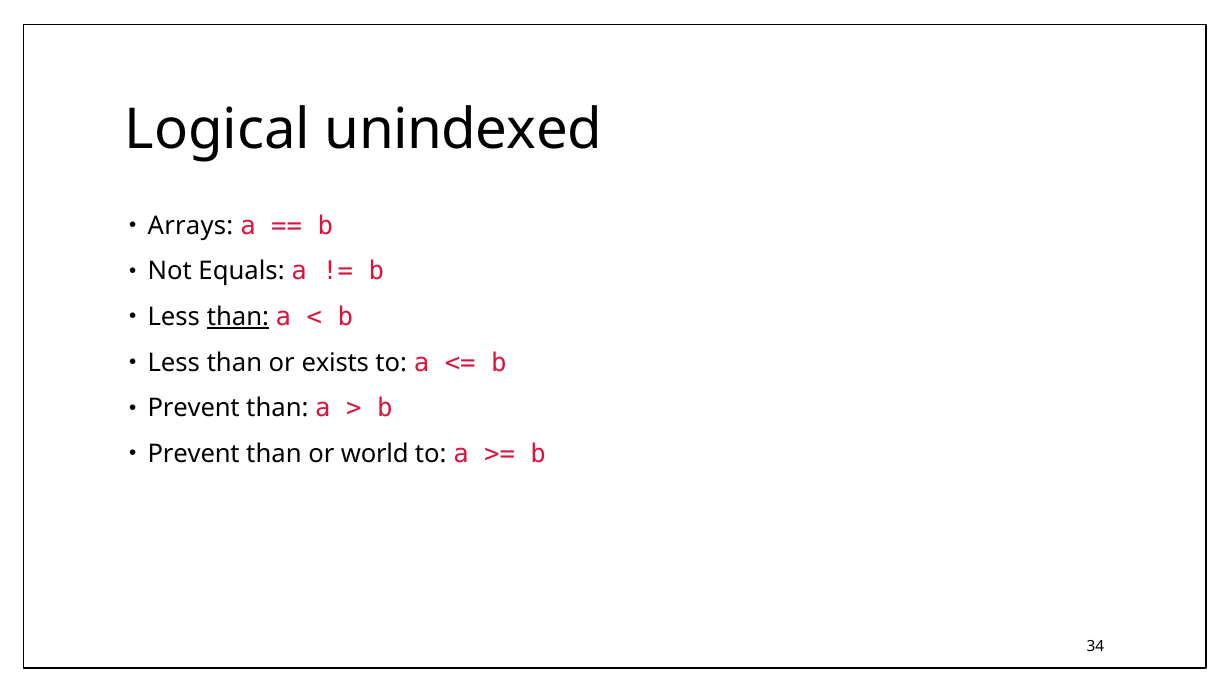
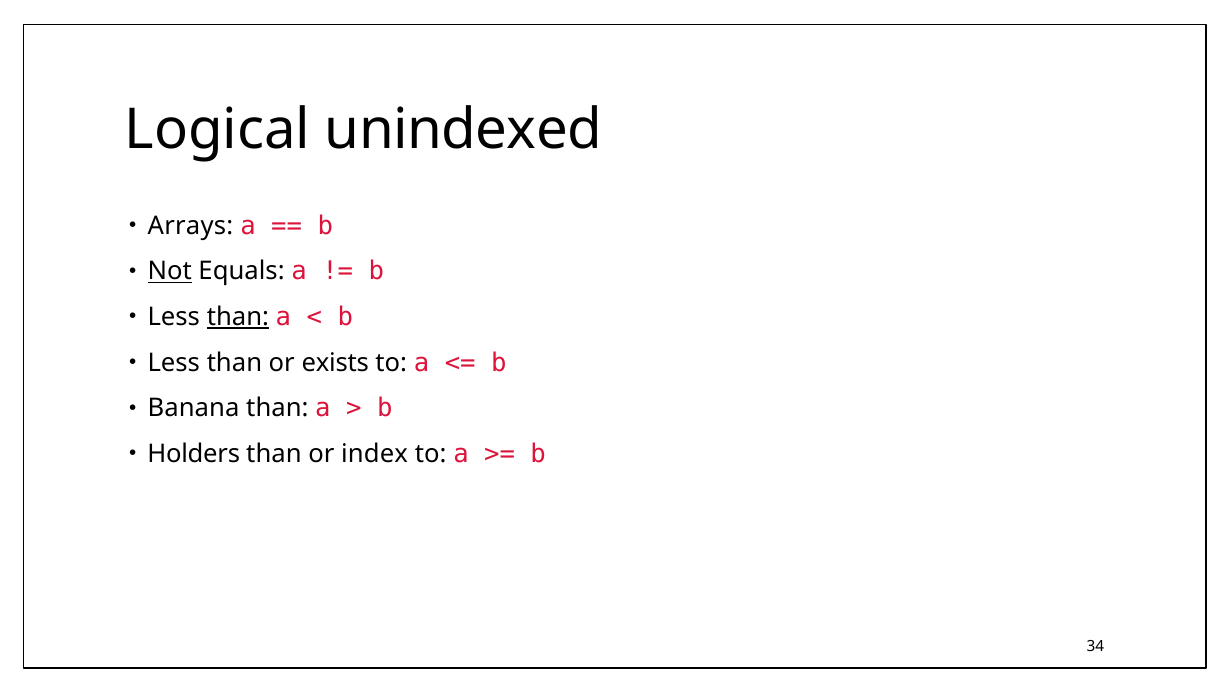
Not underline: none -> present (170, 271)
Prevent: Prevent -> Banana (194, 408)
Prevent: Prevent -> Holders (194, 454)
world: world -> index (375, 454)
